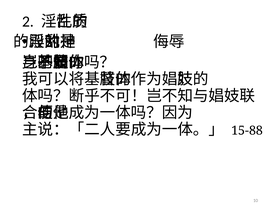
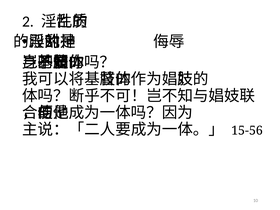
15-88: 15-88 -> 15-56 (247, 131)
